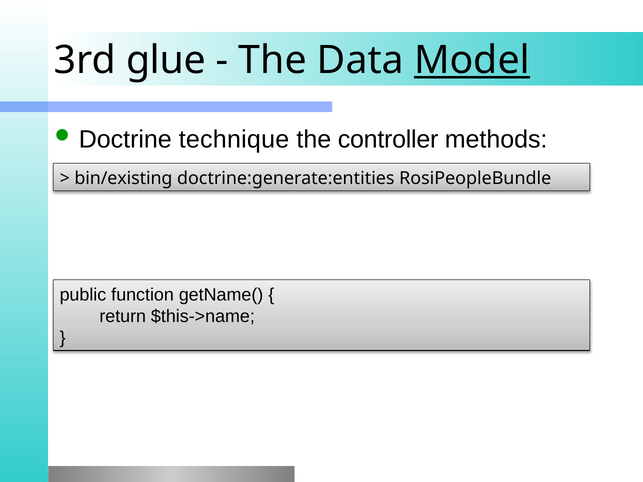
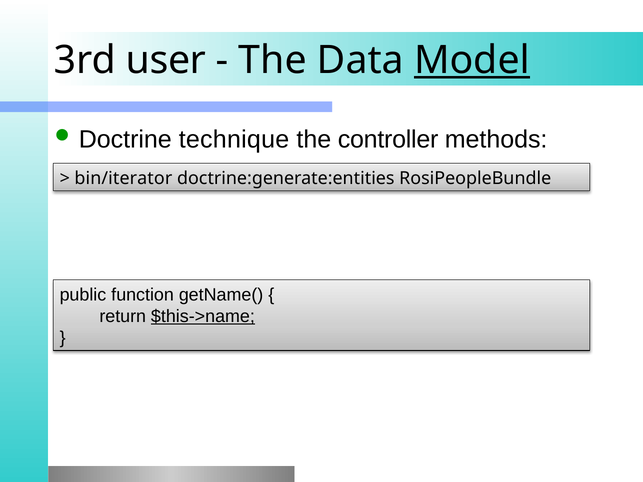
glue: glue -> user (166, 60)
bin/existing: bin/existing -> bin/iterator (123, 178)
$this->name underline: none -> present (203, 317)
